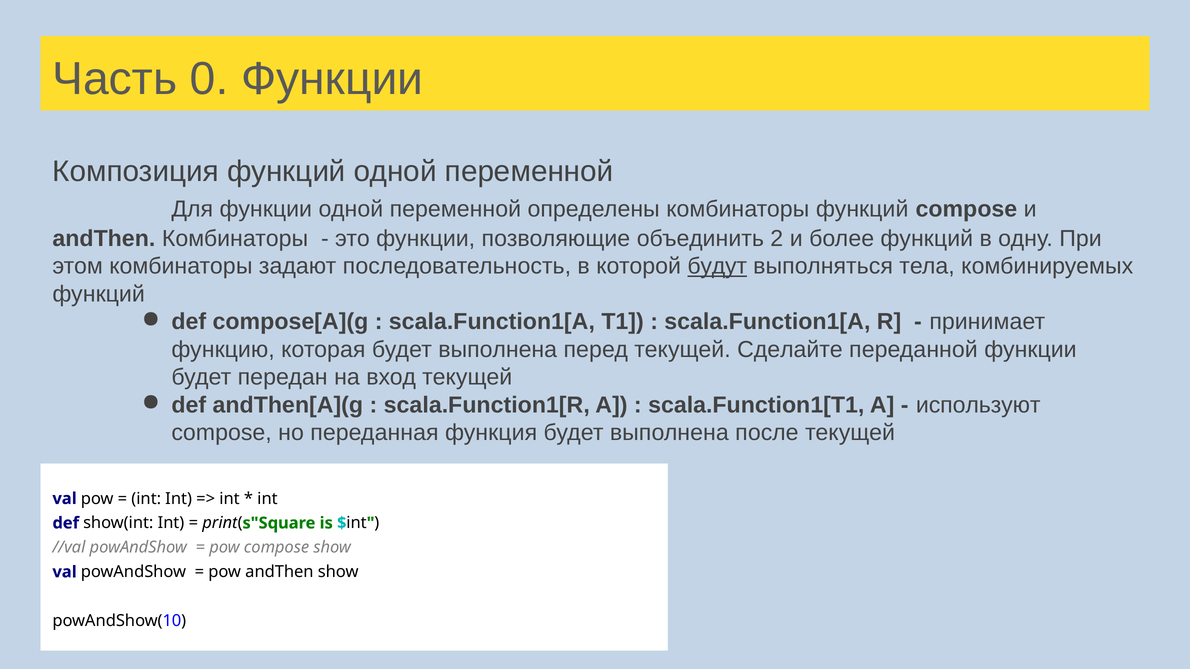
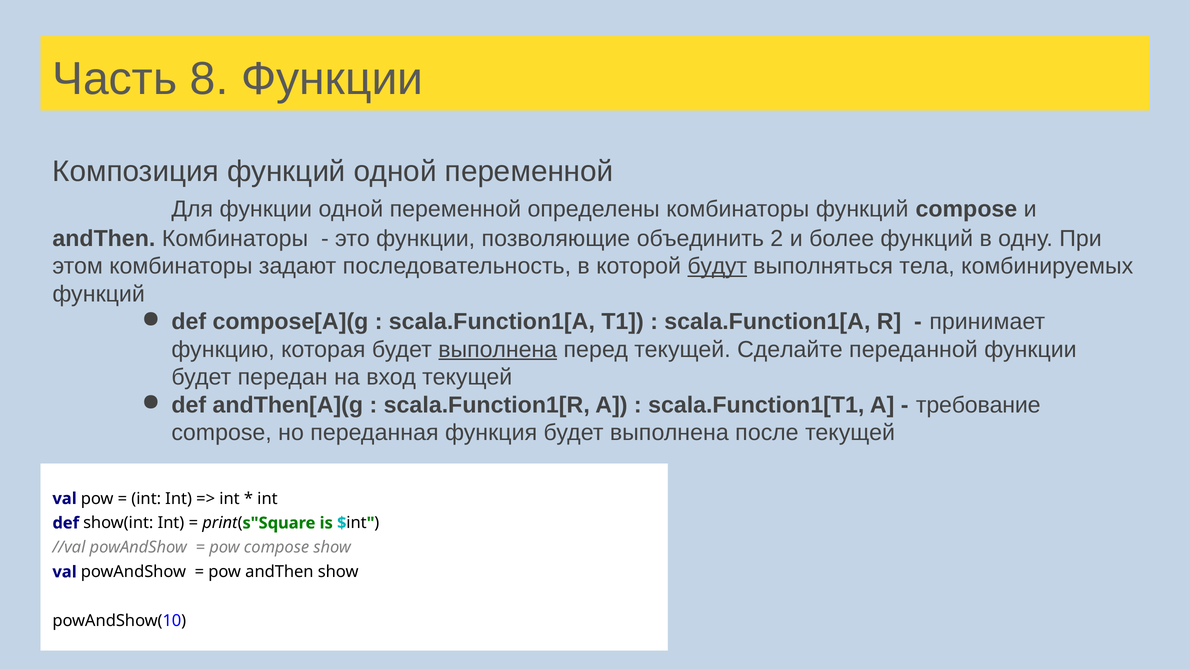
0: 0 -> 8 (209, 79)
выполнена underline: none -> present (498, 350)
используют: используют -> требование (978, 405)
